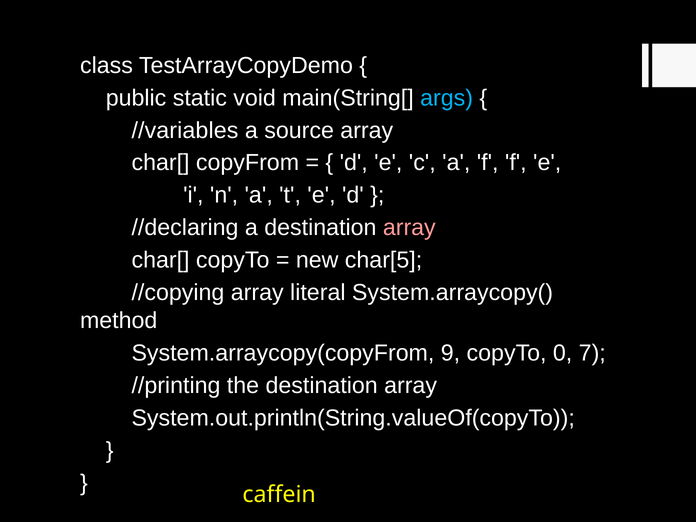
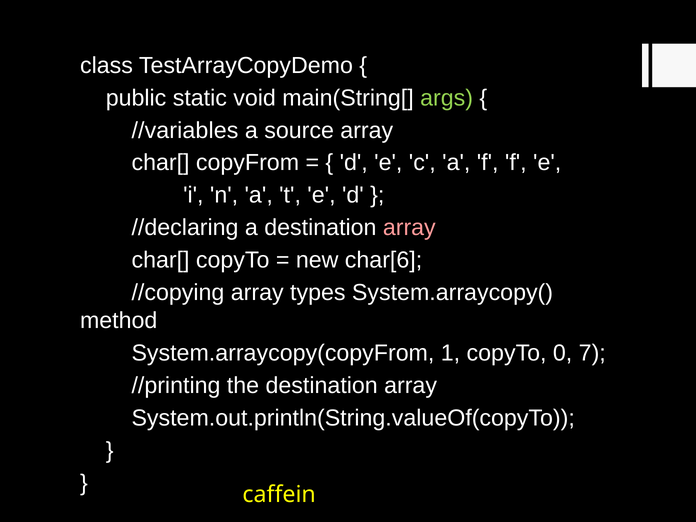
args colour: light blue -> light green (447, 98)
char[5: char[5 -> char[6 (384, 260)
literal: literal -> types (318, 293)
9: 9 -> 1 (450, 353)
